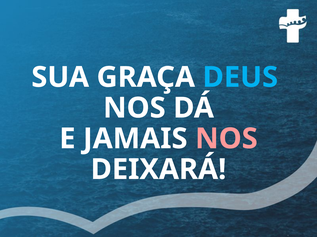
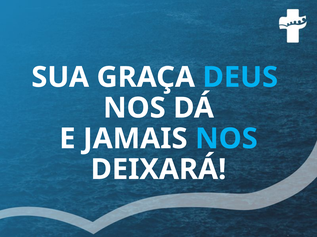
NOS colour: pink -> light blue (226, 139)
